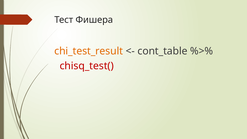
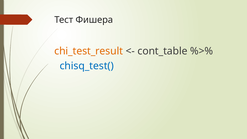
chisq_test( colour: red -> blue (87, 66)
